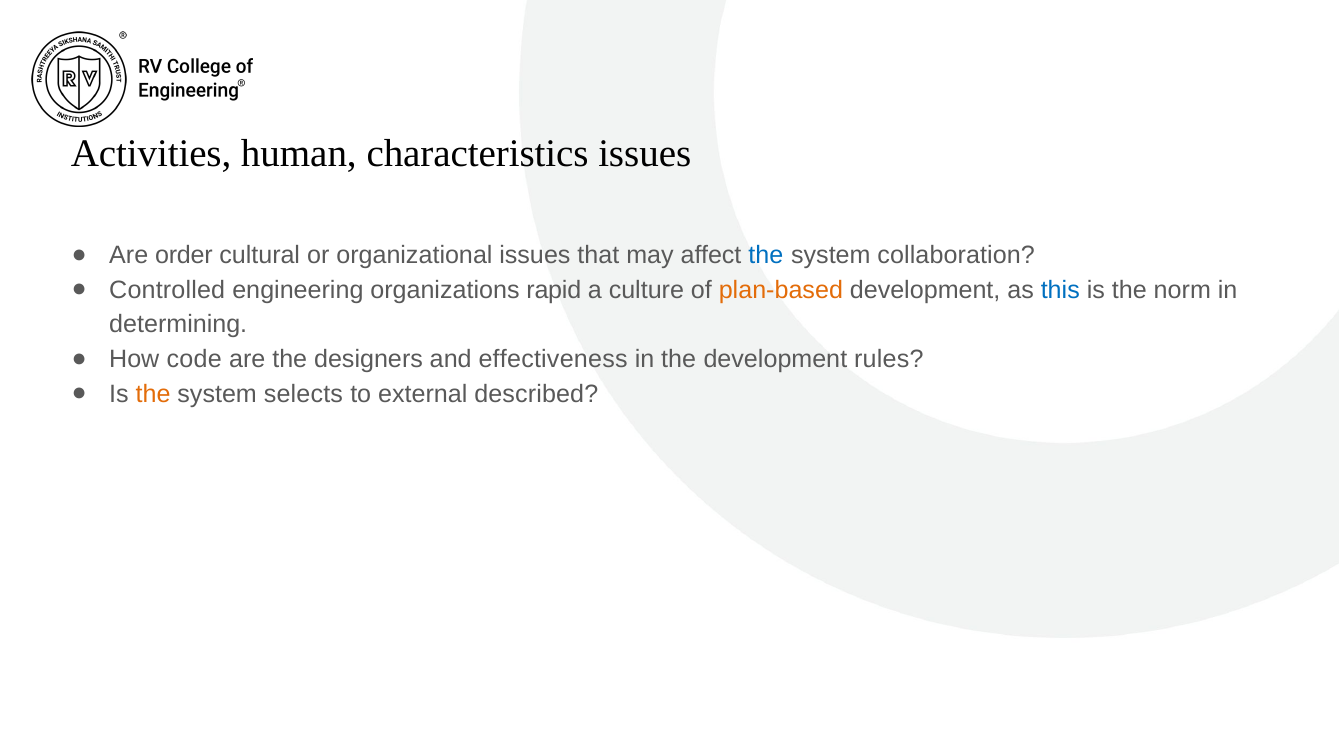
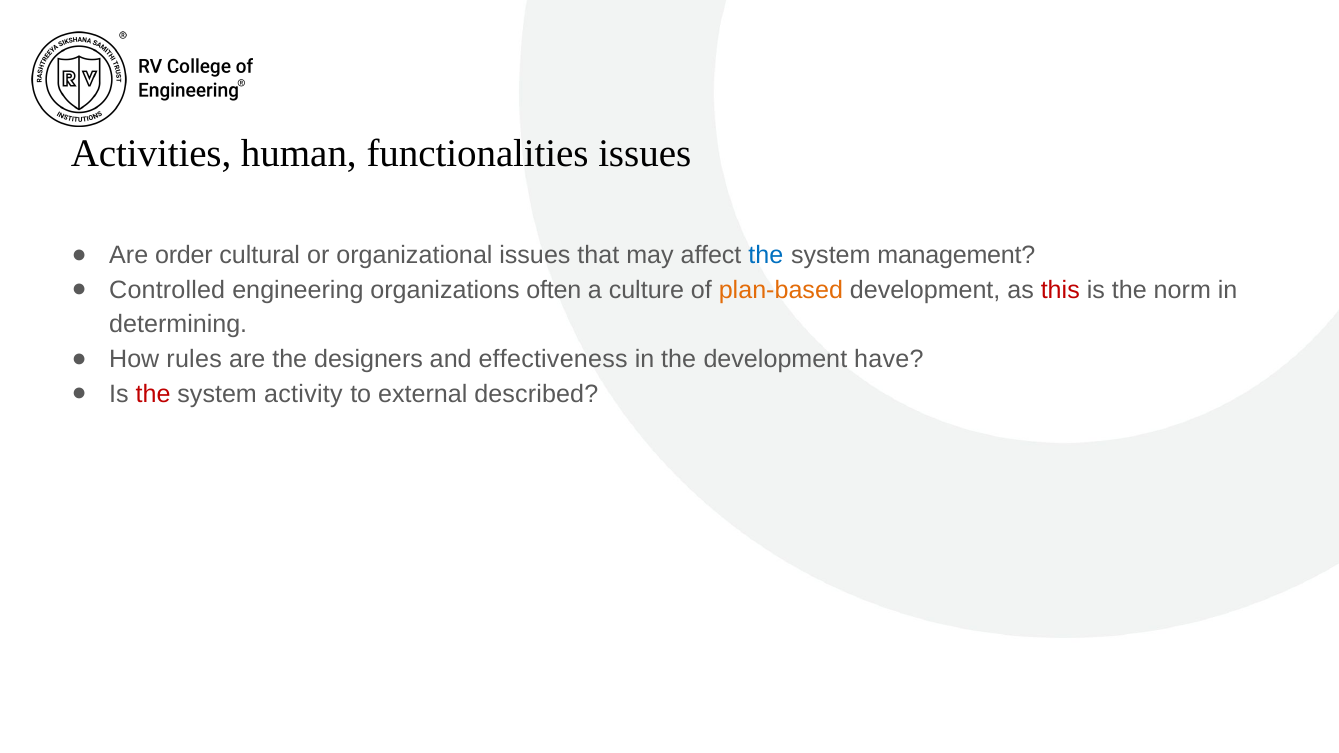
characteristics: characteristics -> functionalities (478, 153)
collaboration: collaboration -> management (956, 255)
rapid: rapid -> often (554, 290)
this colour: blue -> red (1060, 290)
code: code -> rules (194, 359)
rules: rules -> have (889, 359)
the colour: orange -> red (153, 394)
selects: selects -> activity (303, 394)
